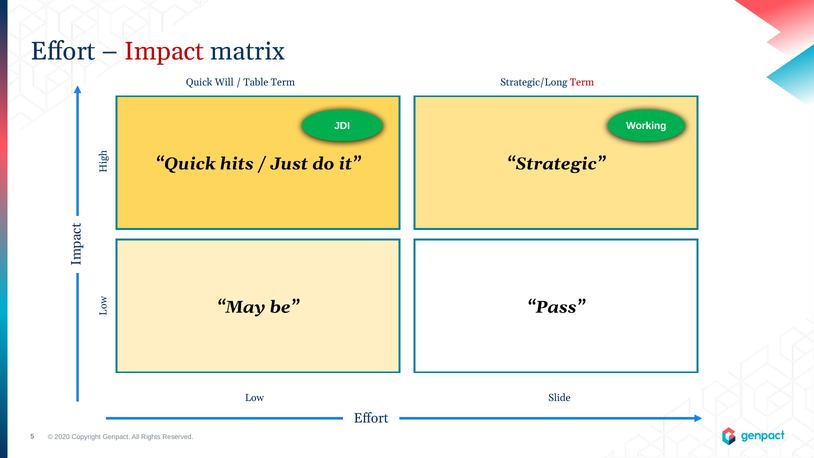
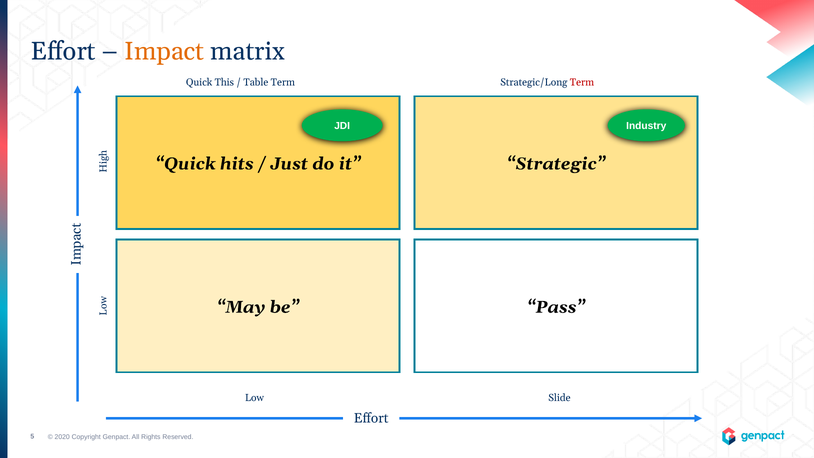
Impact colour: red -> orange (164, 52)
Will: Will -> This (224, 82)
Working: Working -> Industry (646, 126)
